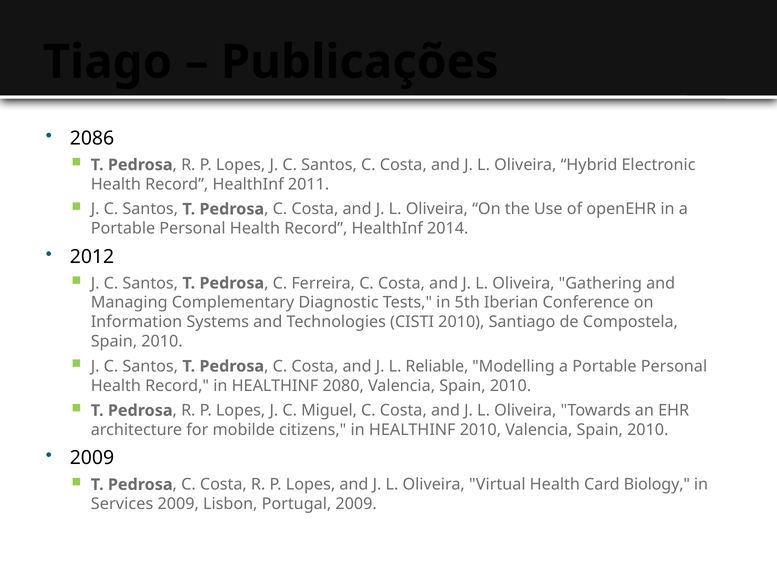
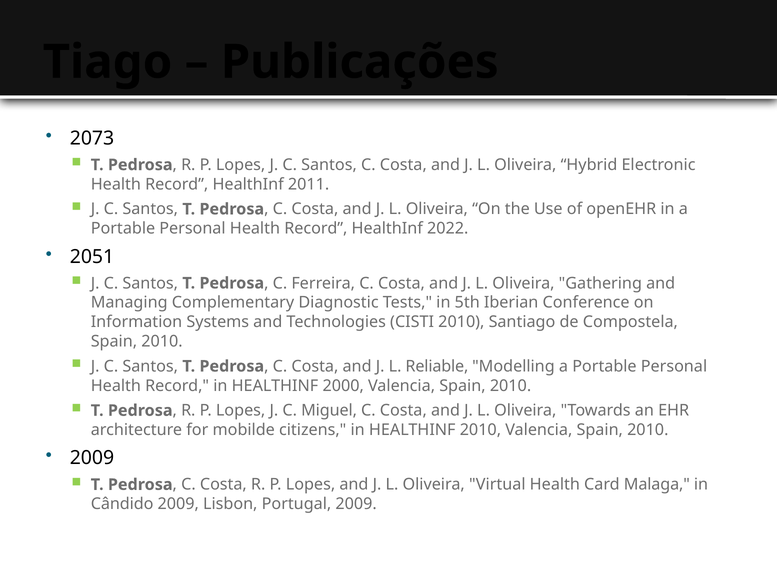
2086: 2086 -> 2073 (92, 138)
2014: 2014 -> 2022 (448, 228)
2012: 2012 -> 2051 (92, 257)
2080: 2080 -> 2000 (343, 386)
Biology: Biology -> Malaga (657, 484)
Services: Services -> Cândido (122, 504)
